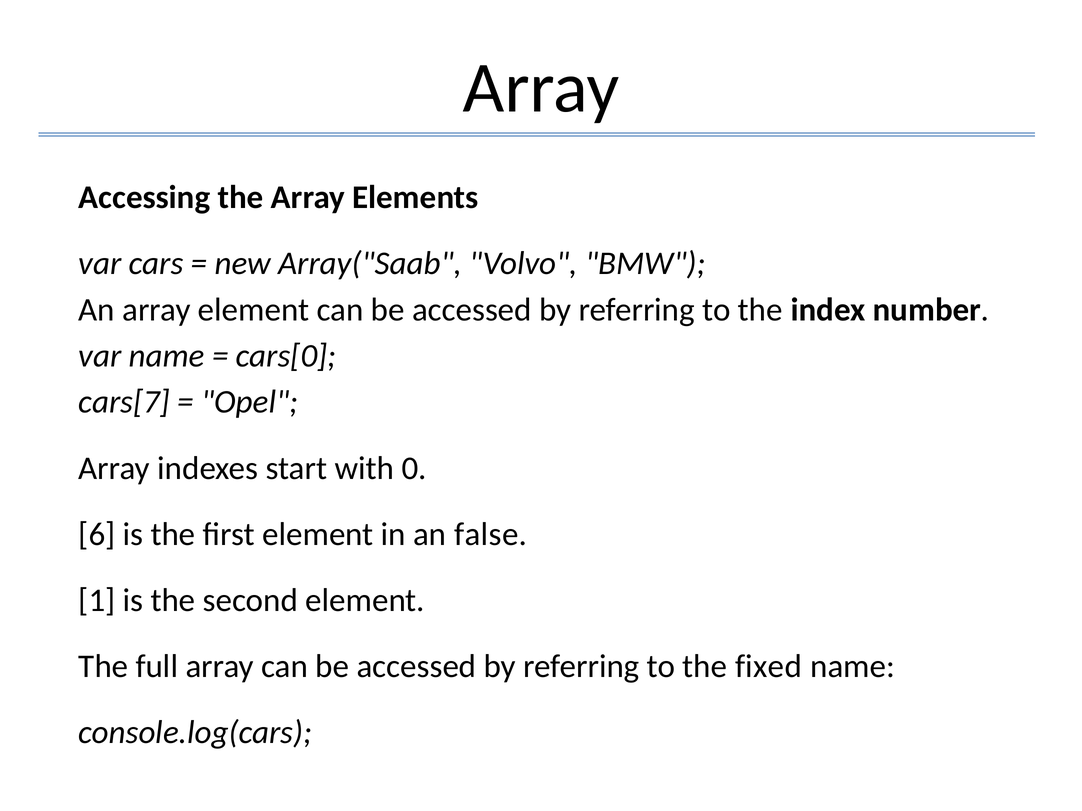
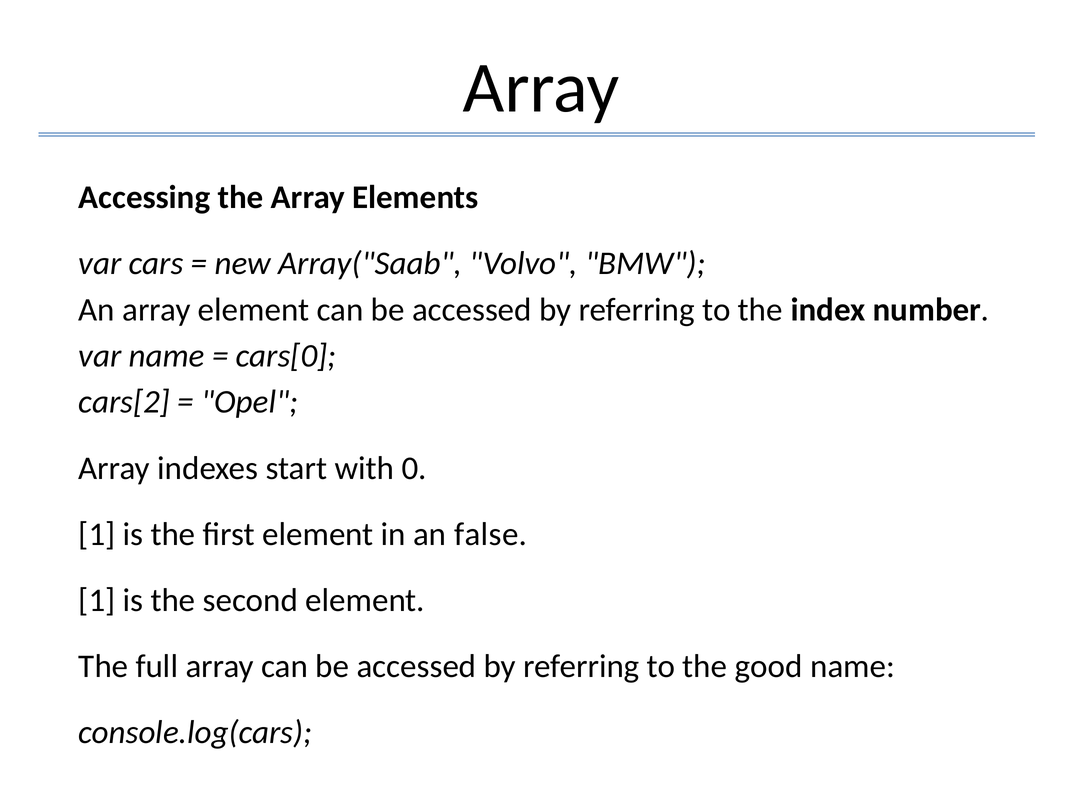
cars[7: cars[7 -> cars[2 (124, 402)
6: 6 -> 1 (97, 534)
fixed: fixed -> good (769, 667)
